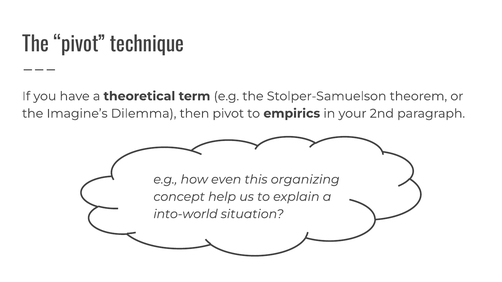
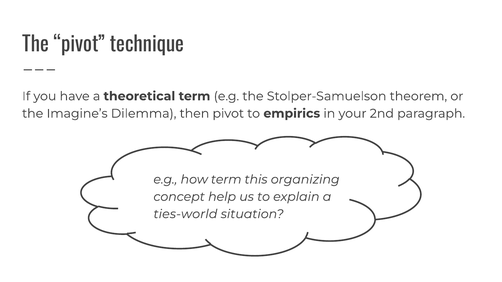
how even: even -> term (226, 180)
into-world: into-world -> ties-world (185, 214)
